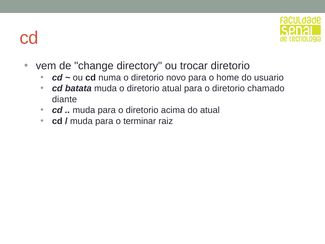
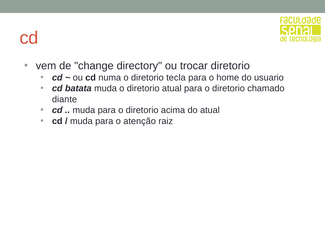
novo: novo -> tecla (176, 78)
terminar: terminar -> atenção (140, 121)
